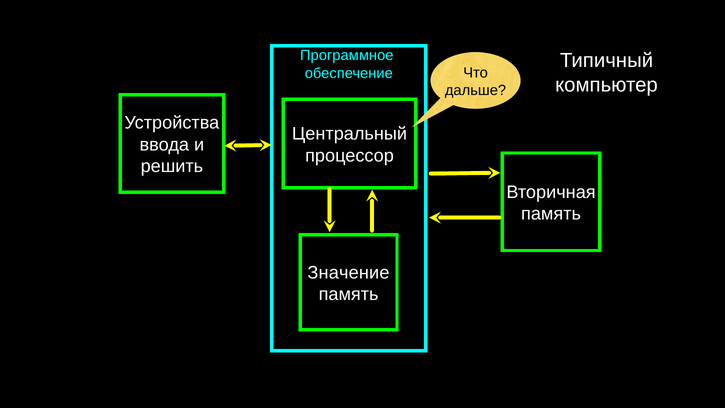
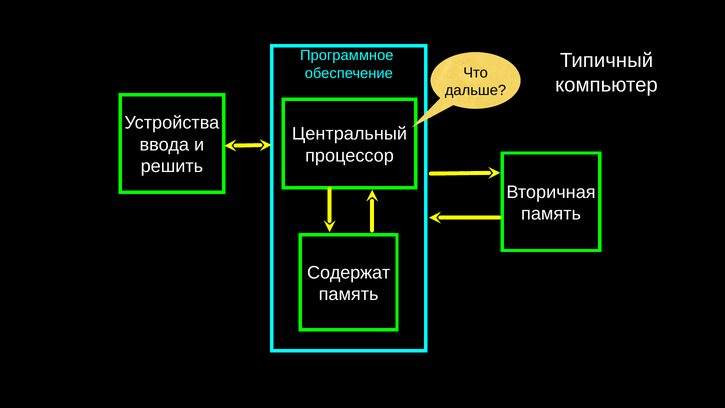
Значение: Значение -> Содержат (349, 272)
